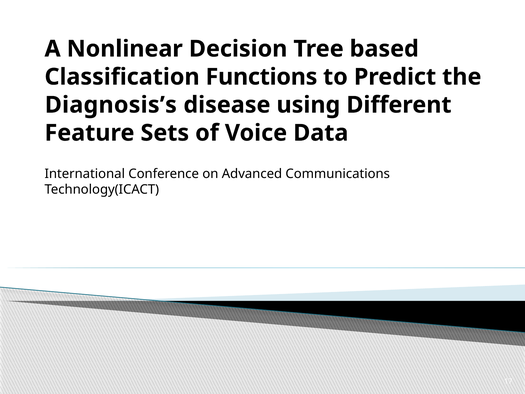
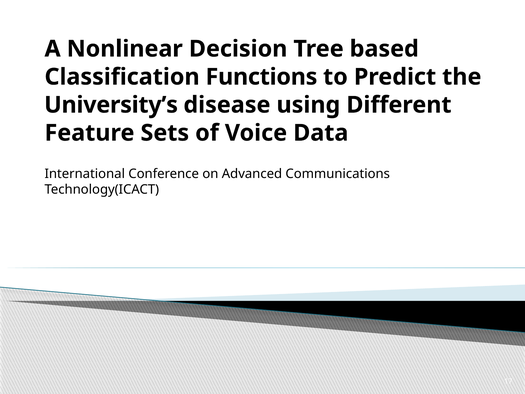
Diagnosis’s: Diagnosis’s -> University’s (111, 105)
